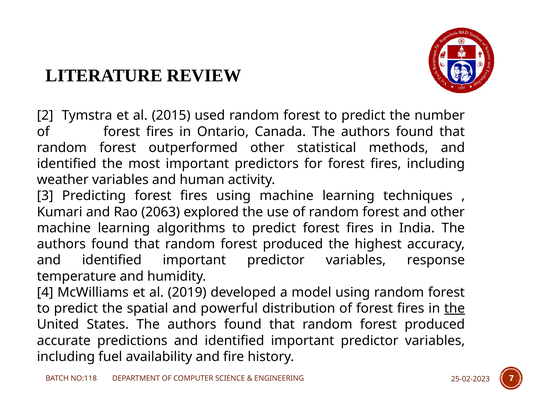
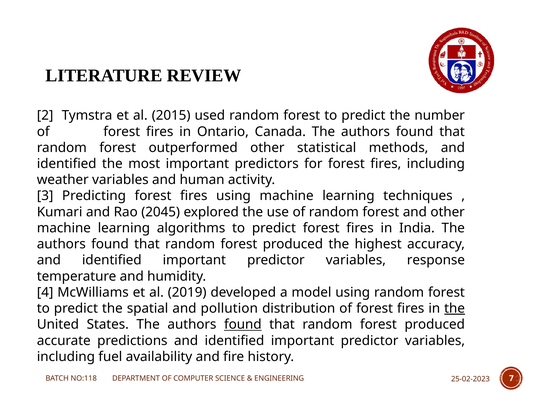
2063: 2063 -> 2045 (161, 212)
powerful: powerful -> pollution (229, 308)
found underline: none -> present (243, 325)
